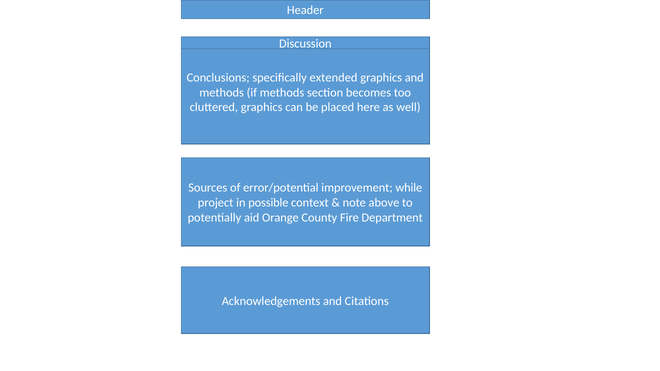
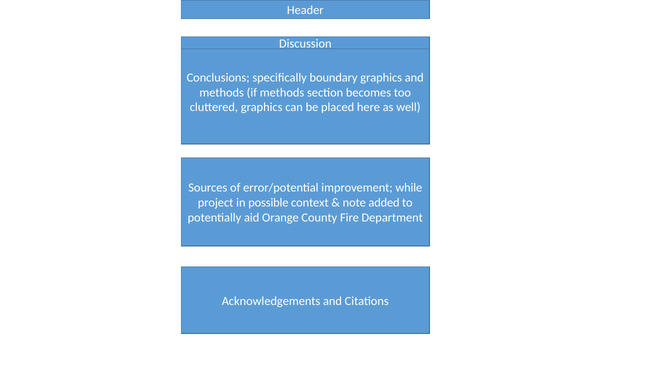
extended: extended -> boundary (334, 78)
above: above -> added (384, 203)
